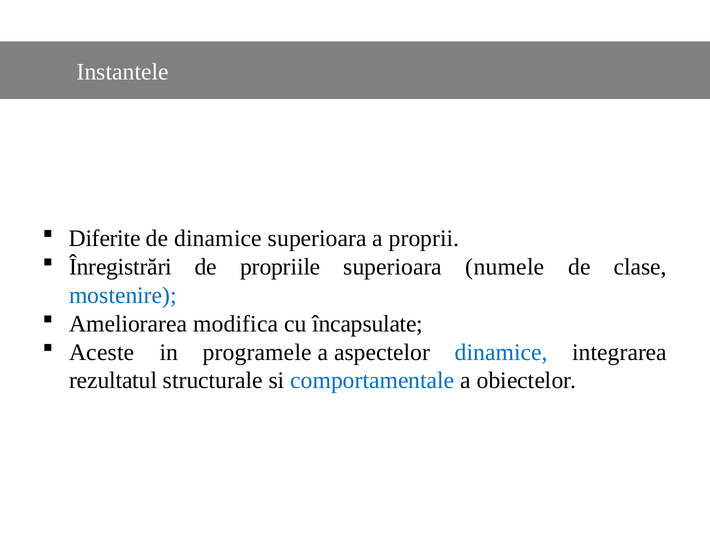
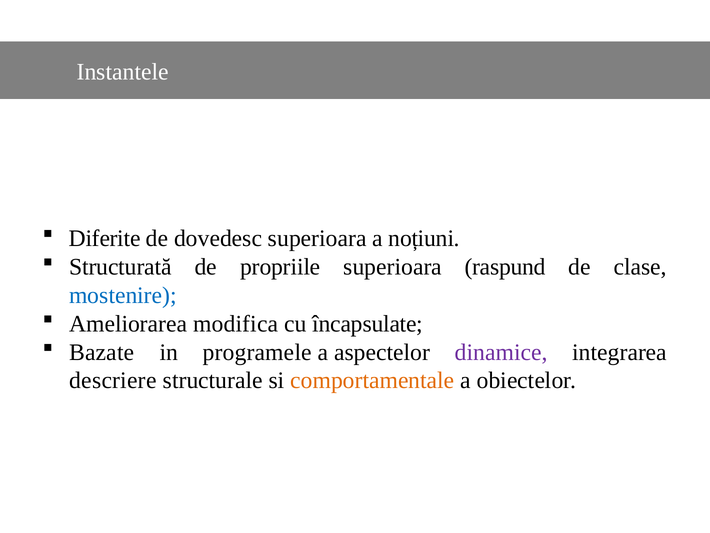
de dinamice: dinamice -> dovedesc (218, 238)
proprii: proprii -> noțiuni (424, 238)
Înregistrări: Înregistrări -> Structurată (120, 267)
numele: numele -> raspund (505, 267)
Aceste: Aceste -> Bazate (102, 352)
dinamice colour: blue -> purple (501, 352)
rezultatul: rezultatul -> descriere (113, 380)
comportamentale colour: blue -> orange (372, 380)
